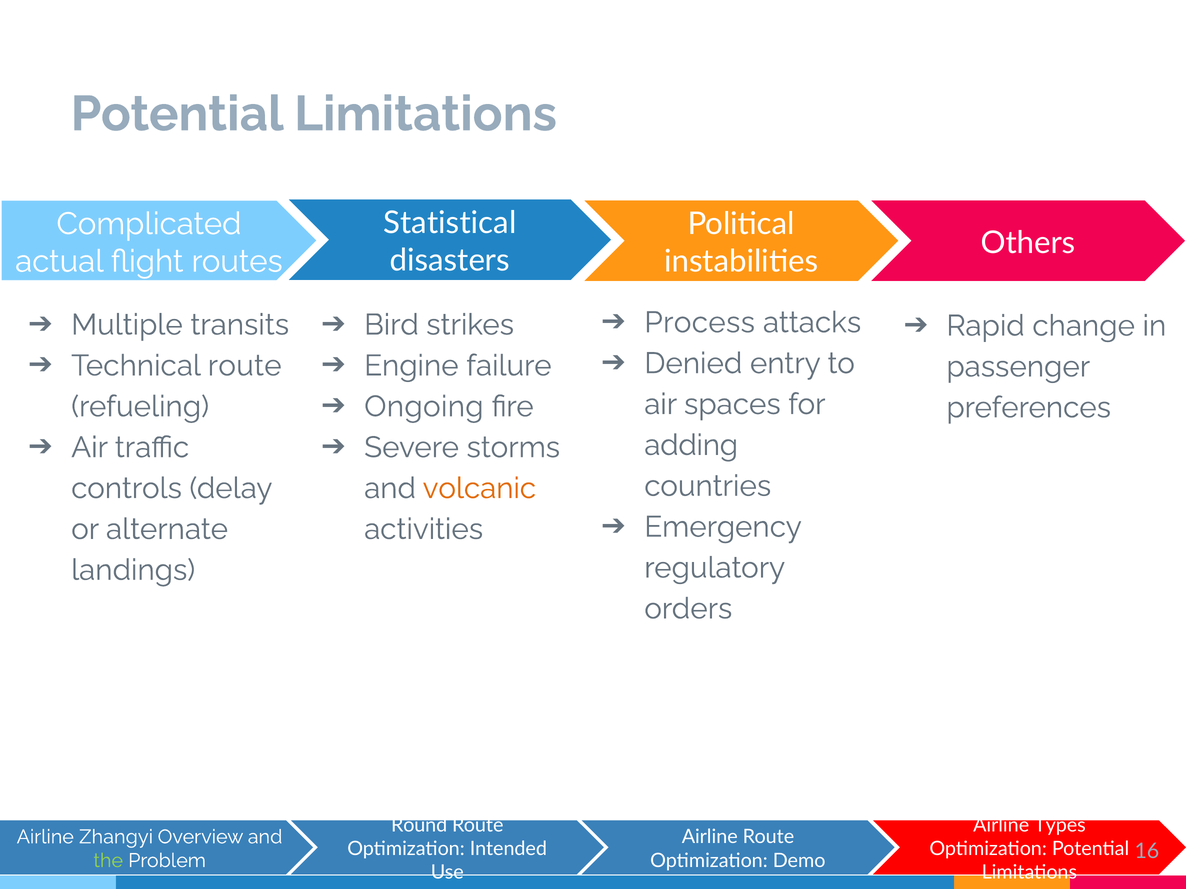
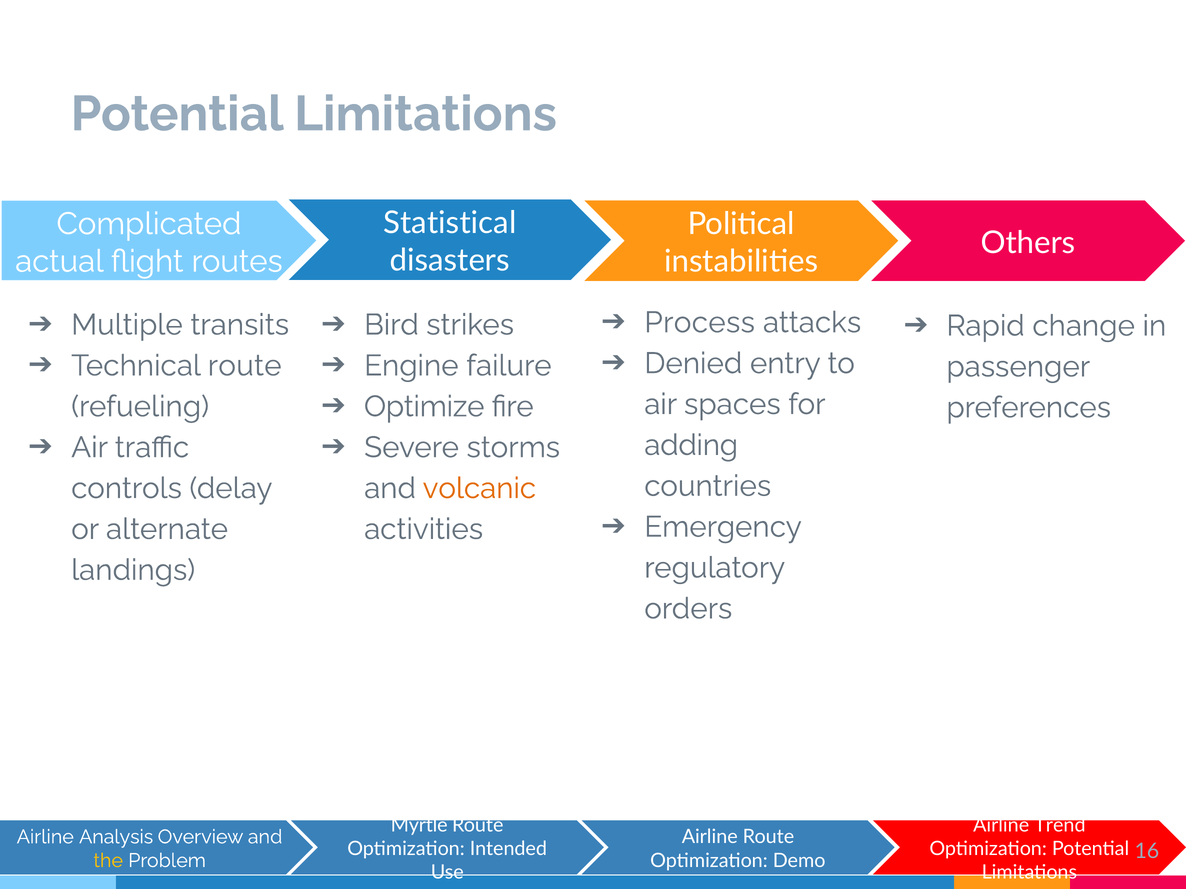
Ongoing: Ongoing -> Optimize (424, 407)
Round: Round -> Myrtle (419, 825)
Types: Types -> Trend (1060, 825)
Zhangyi: Zhangyi -> Analysis (116, 837)
the colour: light green -> yellow (108, 861)
